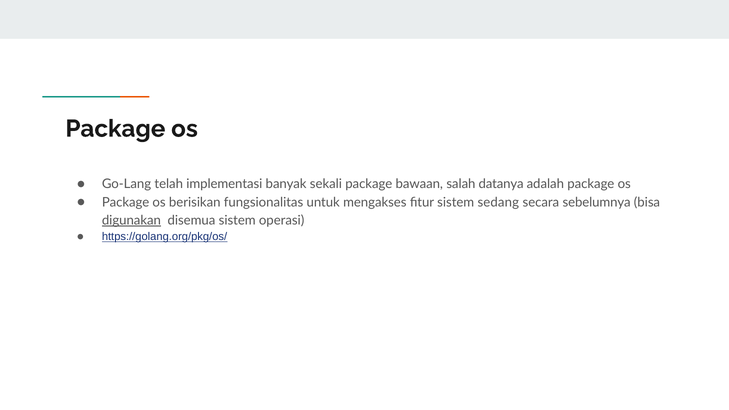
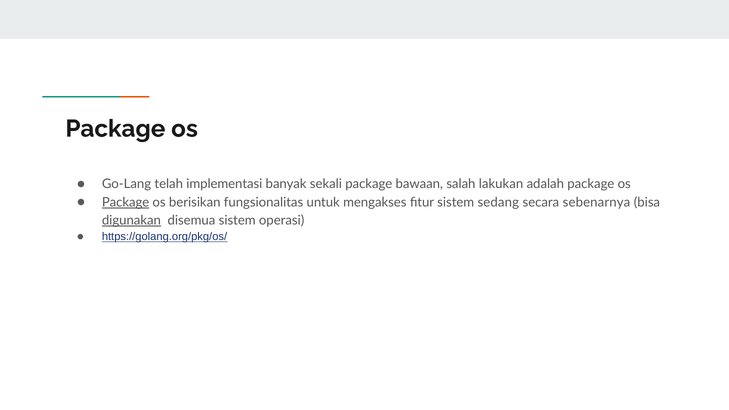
datanya: datanya -> lakukan (501, 184)
Package underline: none -> present (126, 202)
sebelumnya: sebelumnya -> sebenarnya (596, 202)
